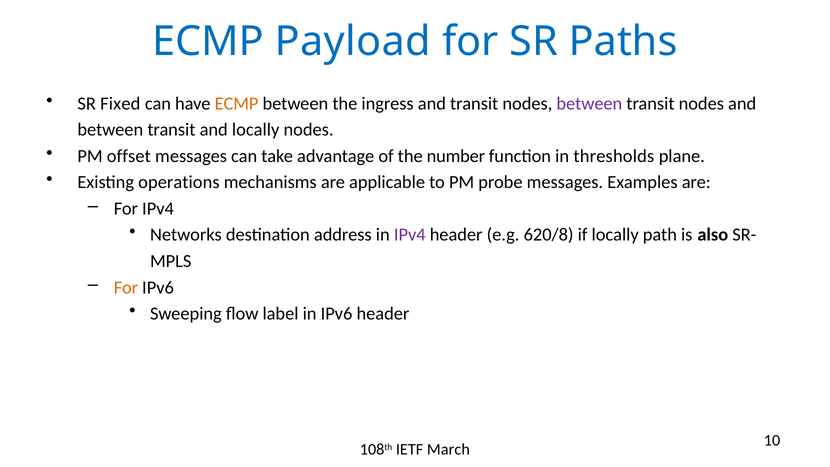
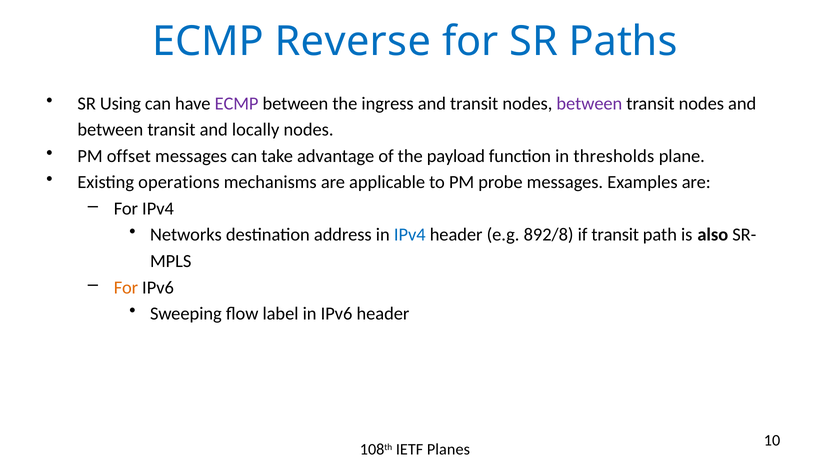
Payload: Payload -> Reverse (353, 42)
Fixed: Fixed -> Using (120, 103)
ECMP colour: orange -> purple (237, 103)
number: number -> payload (456, 156)
IPv4 colour: purple -> blue (410, 235)
620/8: 620/8 -> 892/8 (549, 235)
if locally: locally -> transit (615, 235)
March: March -> Planes (448, 449)
